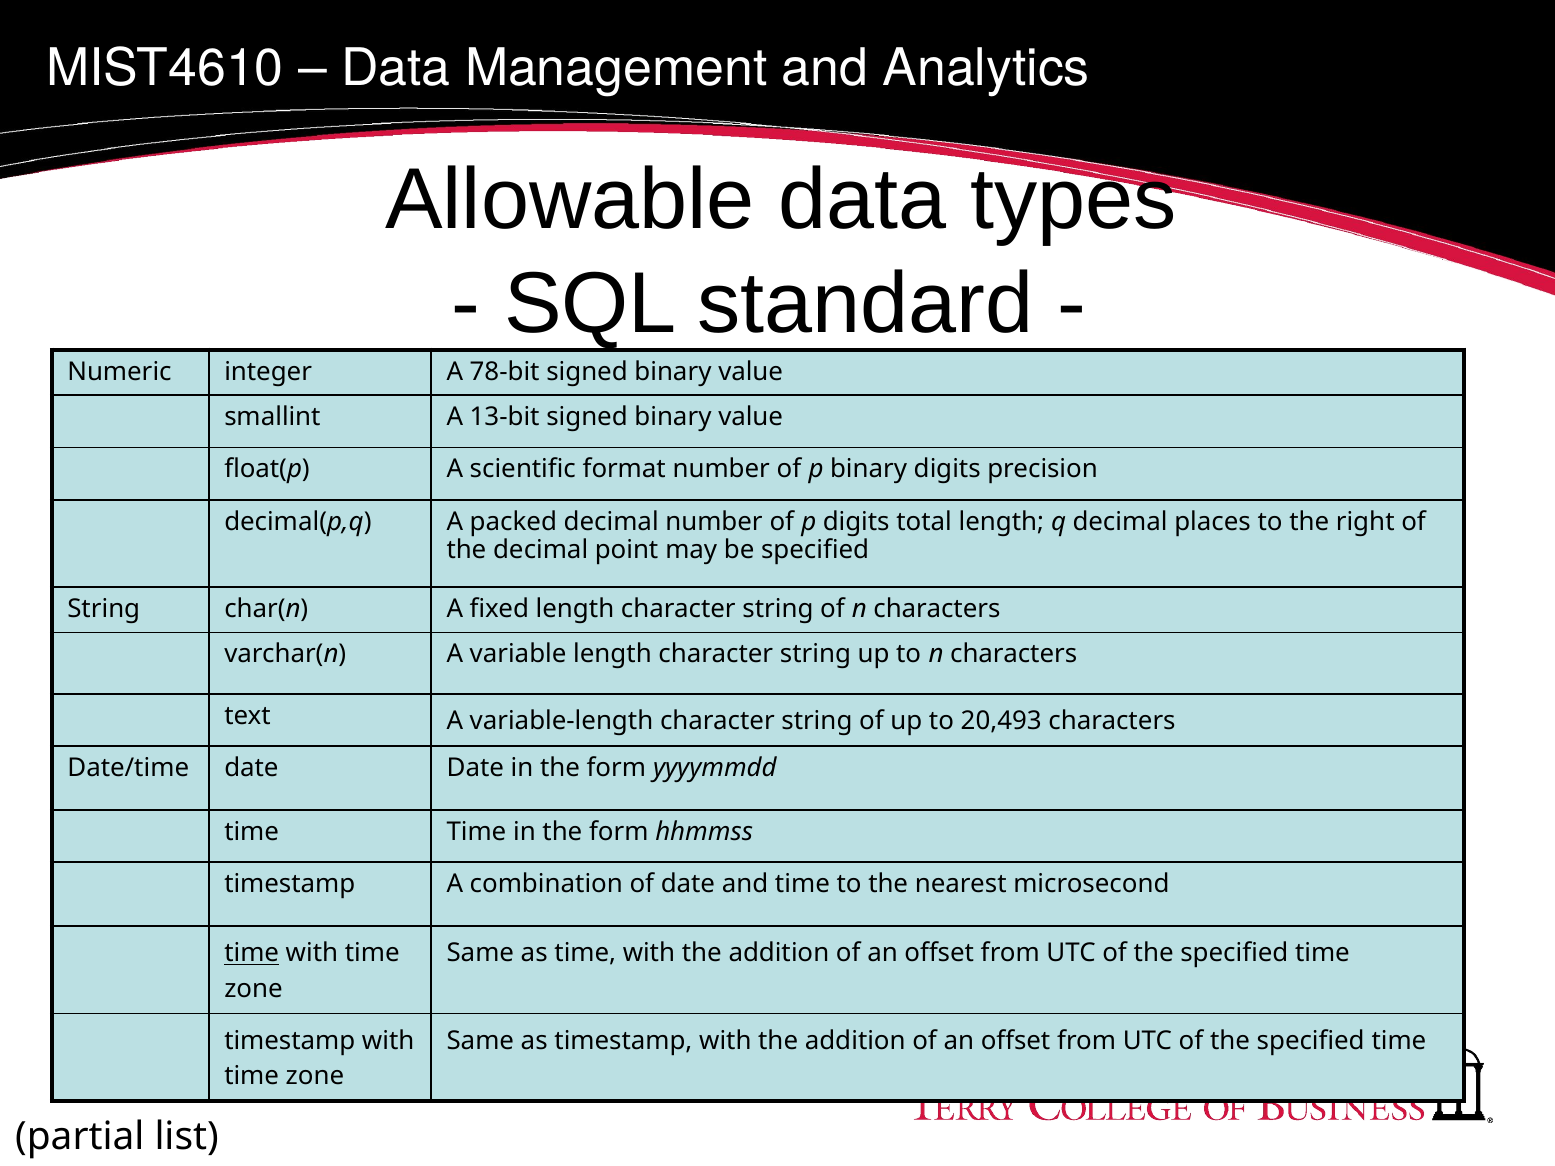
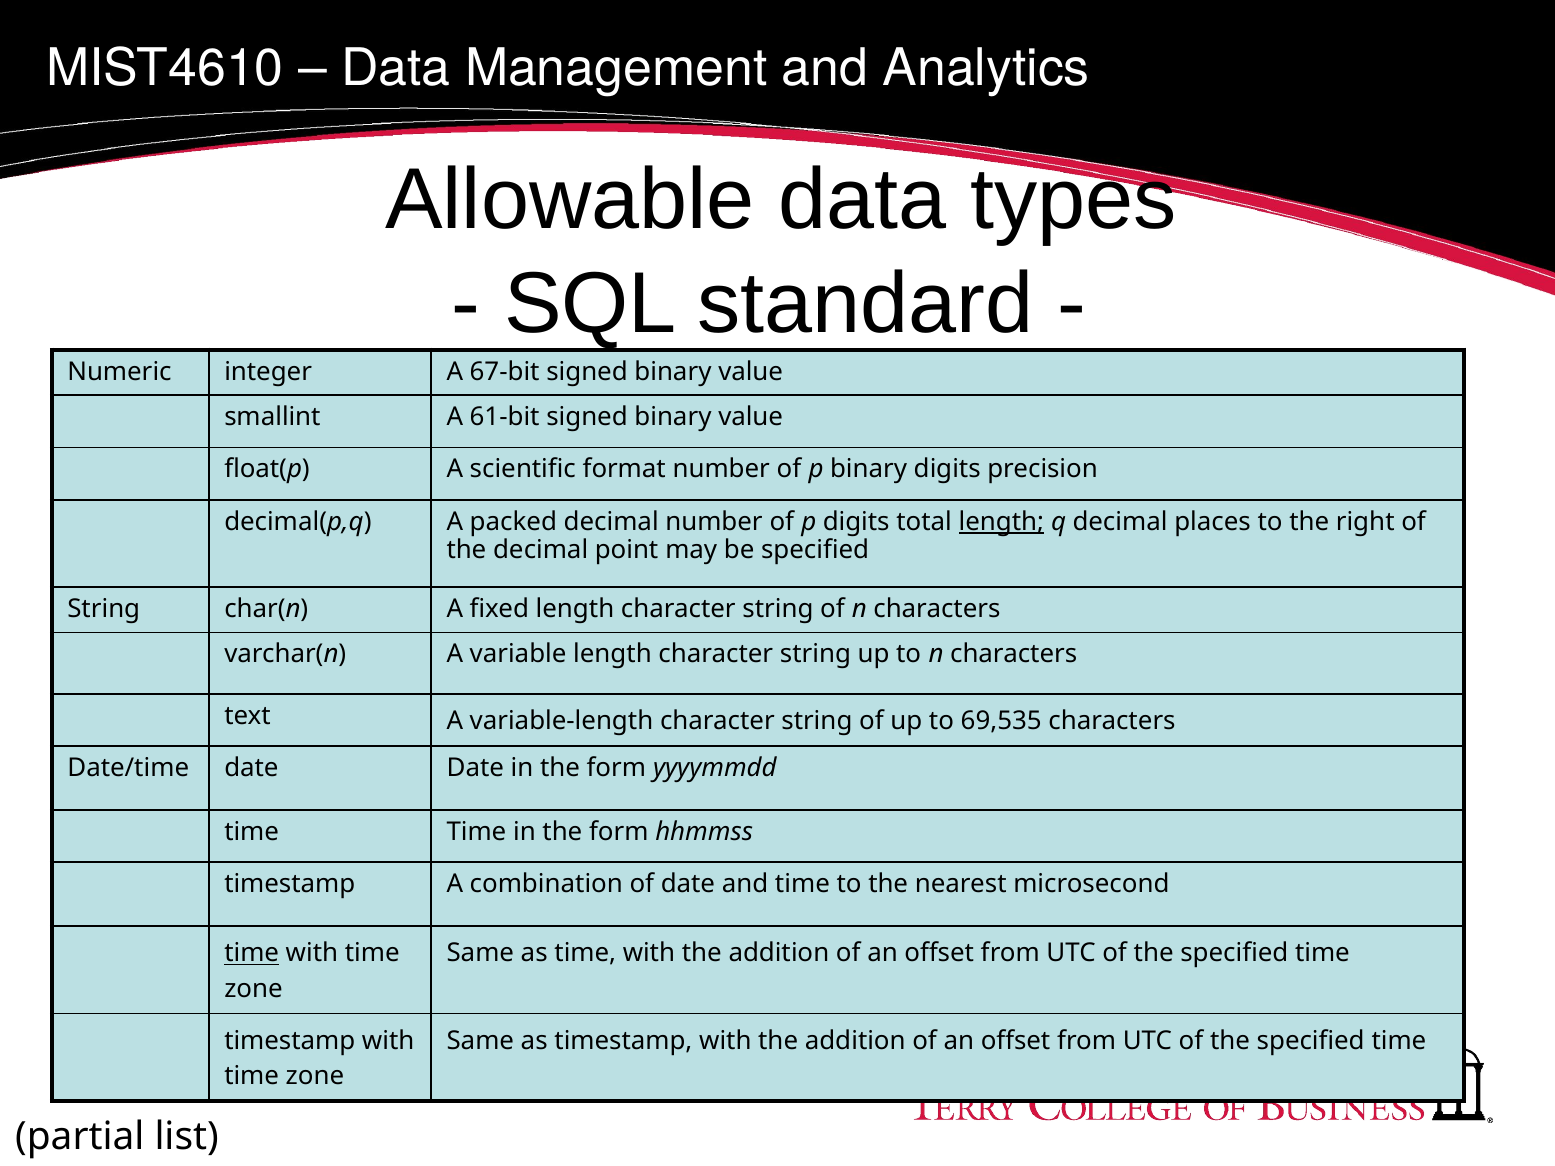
78-bit: 78-bit -> 67-bit (505, 372)
13-bit: 13-bit -> 61-bit (505, 417)
length underline: none -> present (1001, 522)
20,493: 20,493 -> 69,535 (1001, 721)
